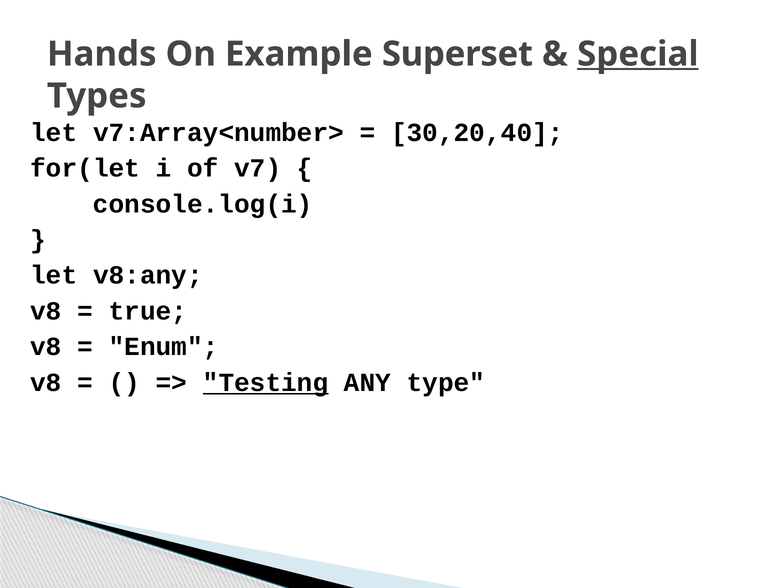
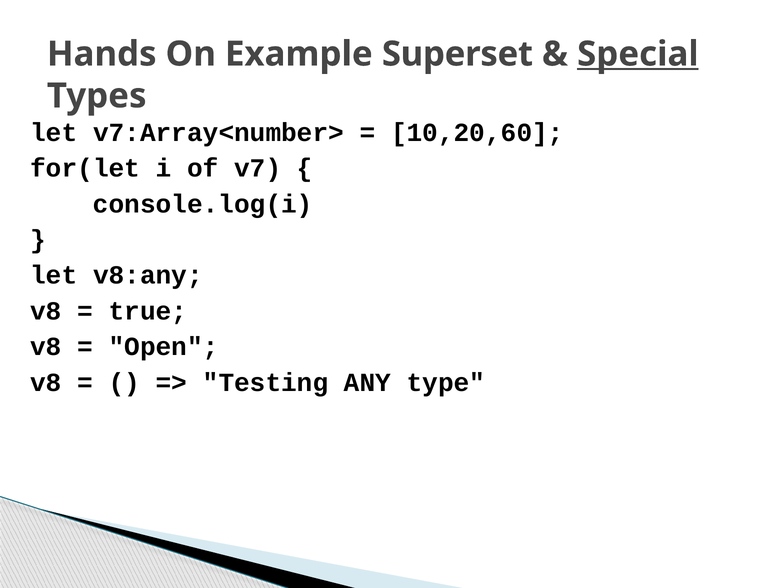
30,20,40: 30,20,40 -> 10,20,60 (477, 132)
Enum: Enum -> Open (164, 347)
Testing underline: present -> none (266, 382)
